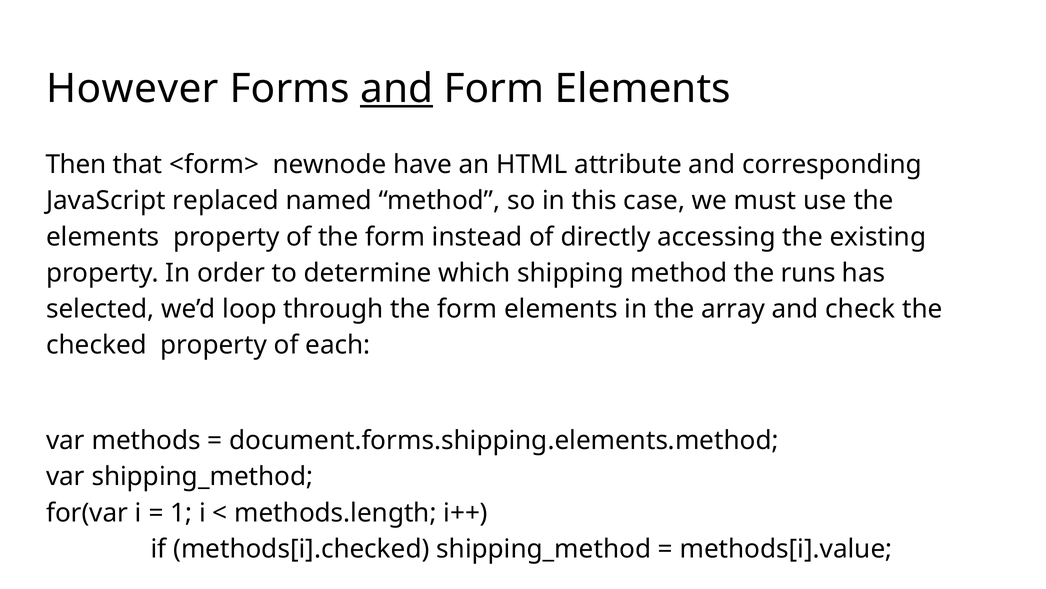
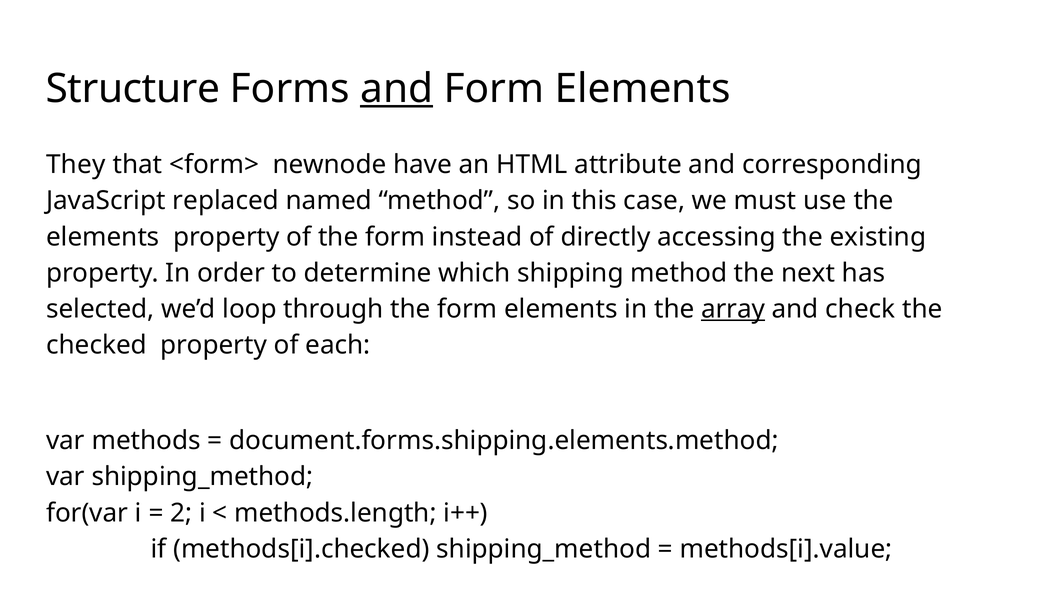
However: However -> Structure (133, 89)
Then: Then -> They (76, 164)
runs: runs -> next (808, 273)
array underline: none -> present (733, 309)
1: 1 -> 2 (181, 512)
